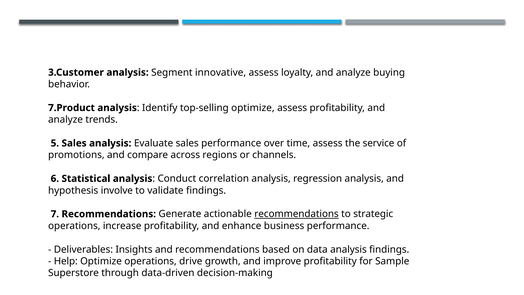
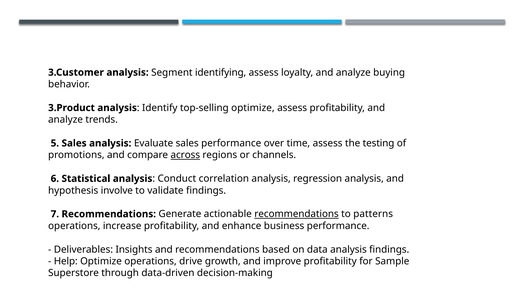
innovative: innovative -> identifying (221, 72)
7.Product: 7.Product -> 3.Product (72, 108)
service: service -> testing (379, 143)
across underline: none -> present (185, 155)
strategic: strategic -> patterns (373, 214)
